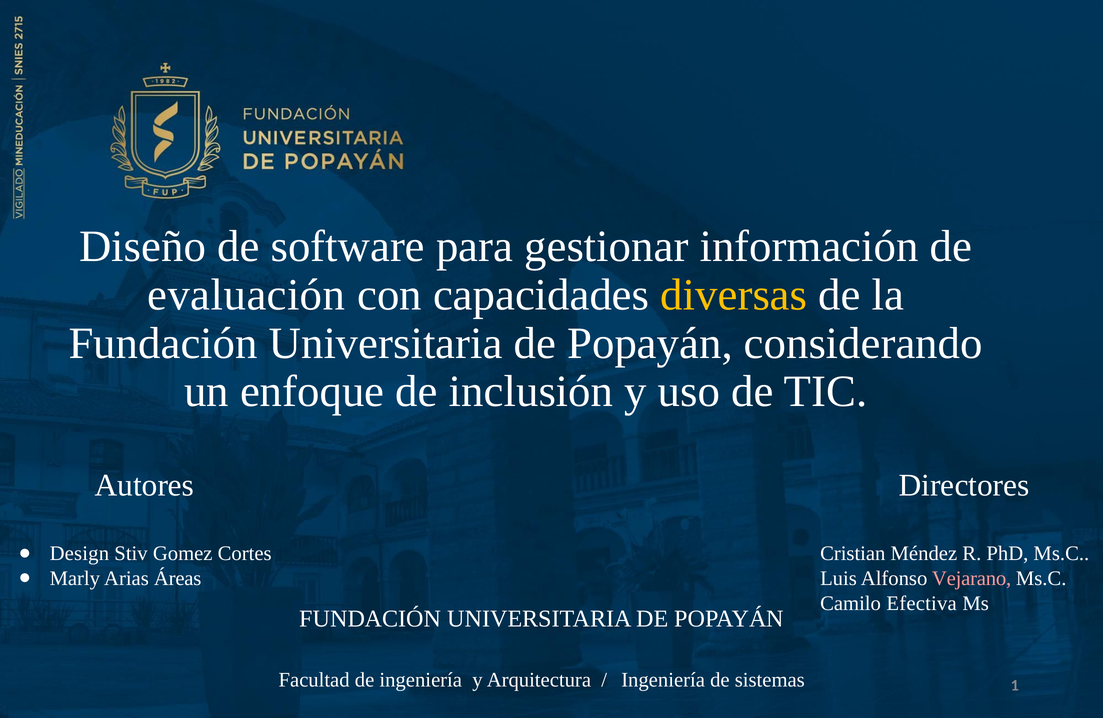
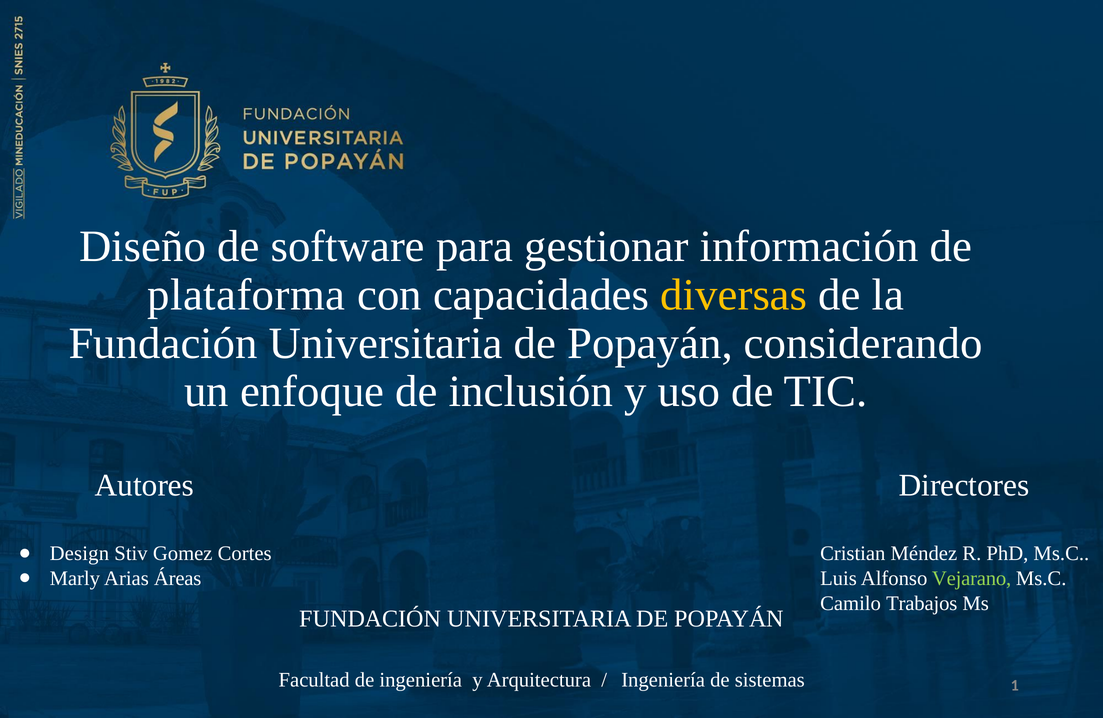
evaluación: evaluación -> plataforma (246, 295)
Vejarano colour: pink -> light green (972, 579)
Efectiva: Efectiva -> Trabajos (922, 603)
